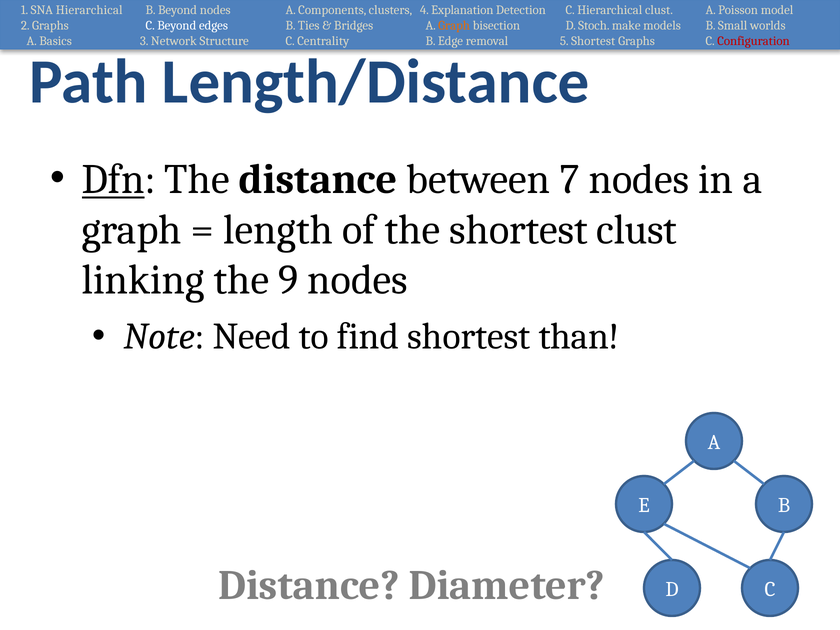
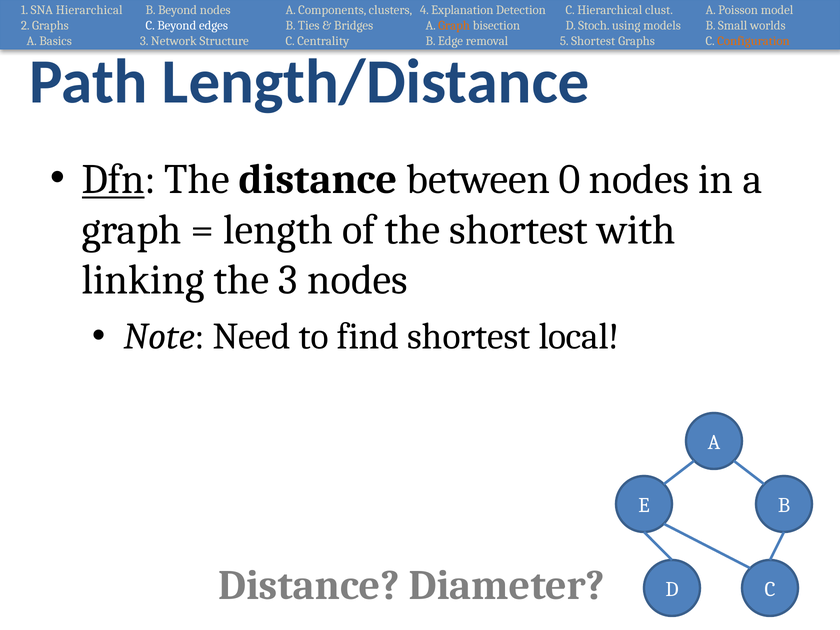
make: make -> using (626, 25)
Configuration colour: red -> orange (753, 41)
7: 7 -> 0 (570, 179)
shortest clust: clust -> with (636, 230)
the 9: 9 -> 3 (288, 280)
than: than -> local (579, 337)
